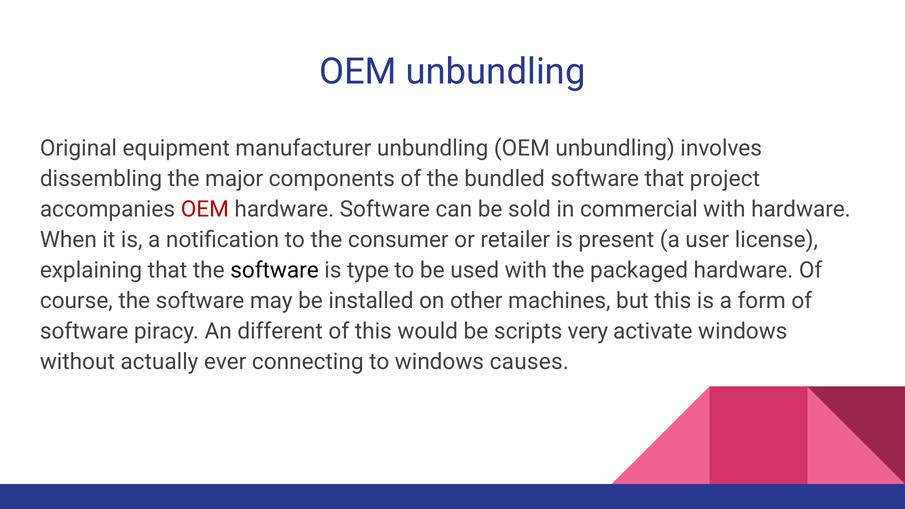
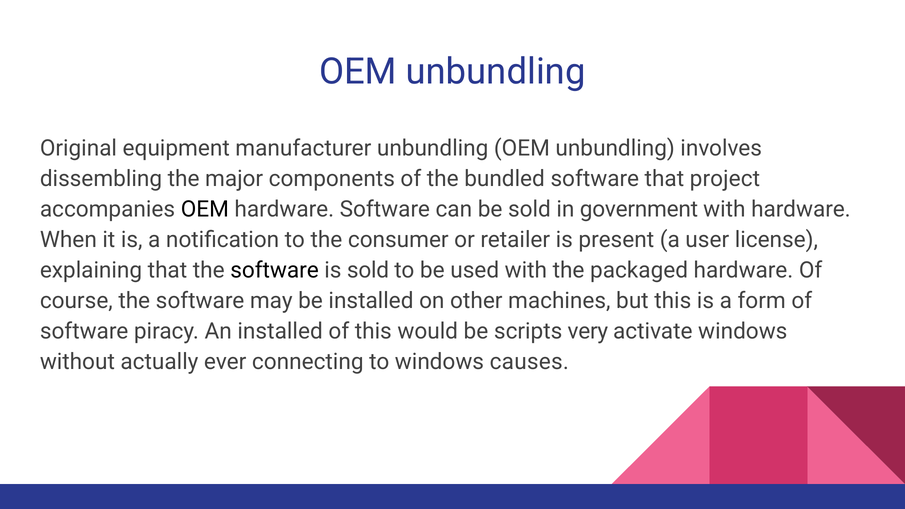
OEM colour: red -> black (205, 209)
commercial: commercial -> government (639, 209)
is type: type -> sold (368, 270)
An different: different -> installed (280, 331)
